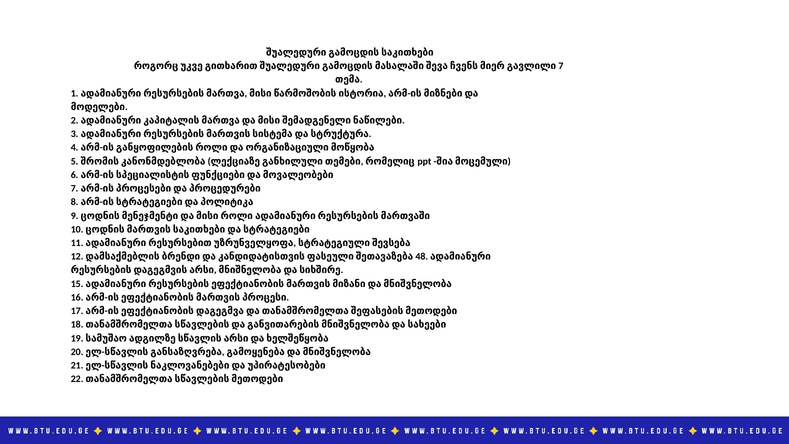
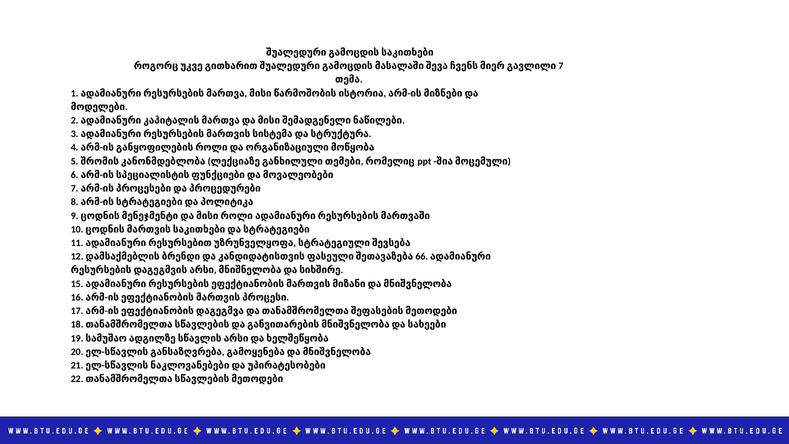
48: 48 -> 66 (422, 256)
